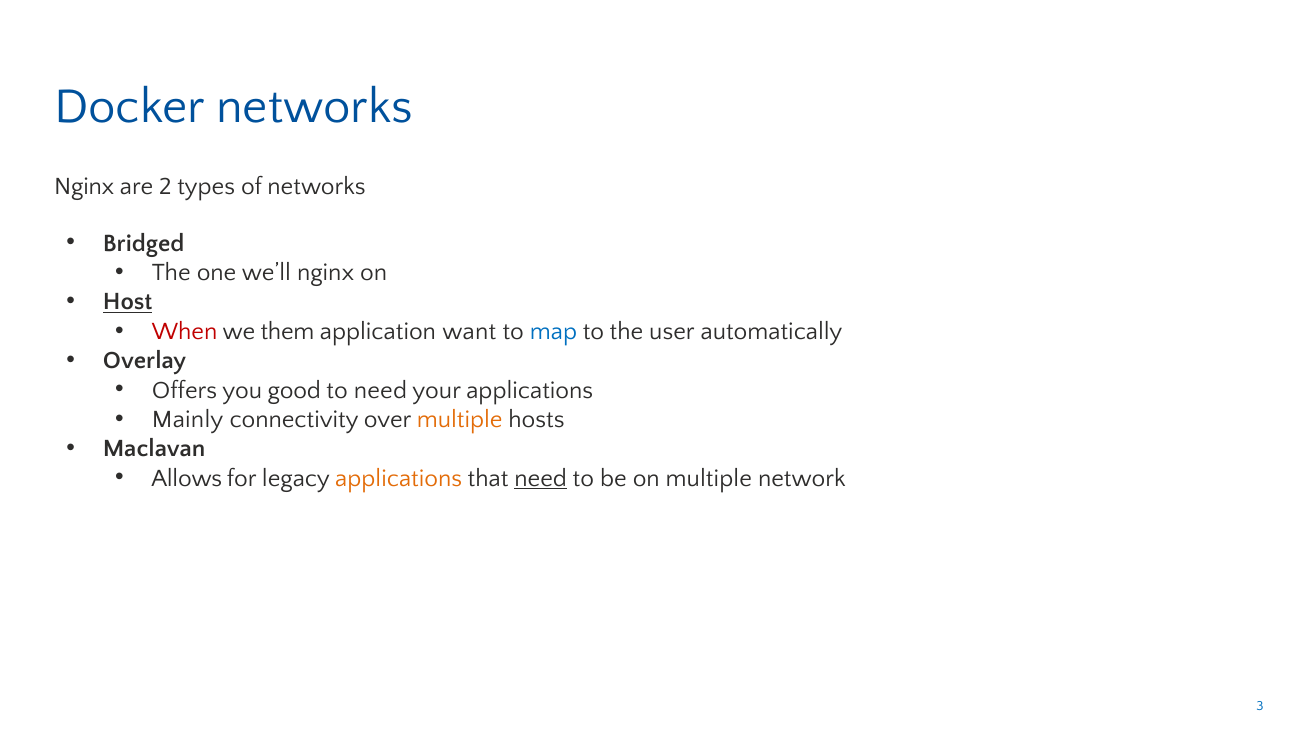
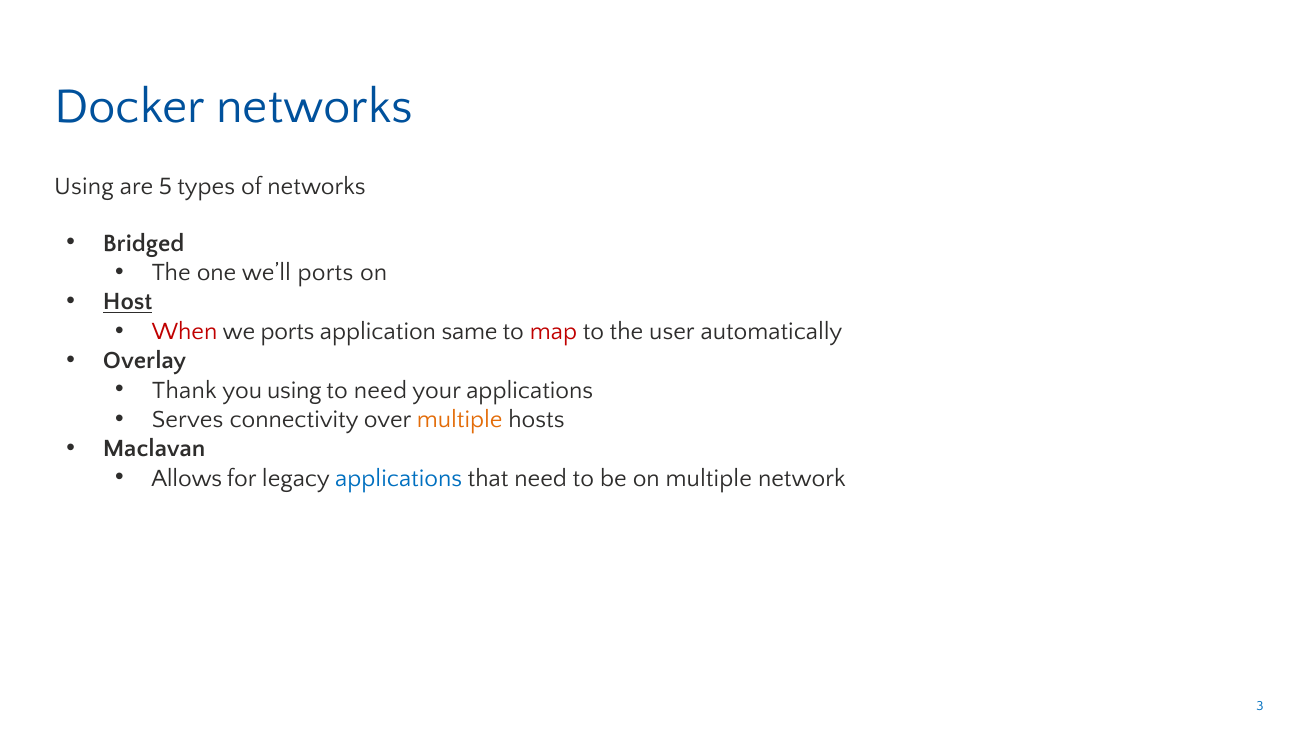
Nginx: Nginx -> Using (84, 186)
2: 2 -> 5 (166, 186)
we’ll nginx: nginx -> ports (325, 272)
we them: them -> ports (288, 331)
want: want -> same (470, 331)
map colour: blue -> red (553, 331)
Offers: Offers -> Thank (184, 390)
you good: good -> using (294, 390)
Mainly: Mainly -> Serves (188, 419)
applications colour: orange -> blue (399, 478)
need underline: present -> none (541, 478)
